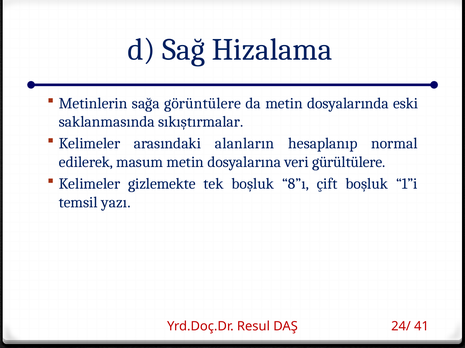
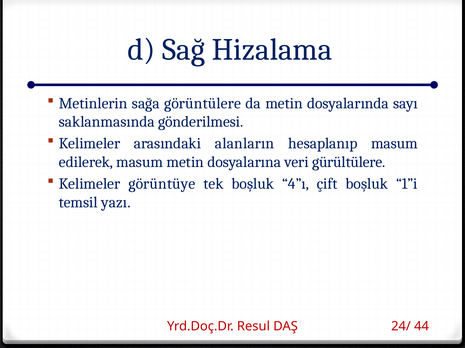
eski: eski -> sayı (406, 104)
sıkıştırmalar: sıkıştırmalar -> gönderilmesi (201, 122)
hesaplanıp normal: normal -> masum (394, 144)
gizlemekte: gizlemekte -> görüntüye (162, 184)
8”ı: 8”ı -> 4”ı (296, 184)
41: 41 -> 44 (422, 327)
